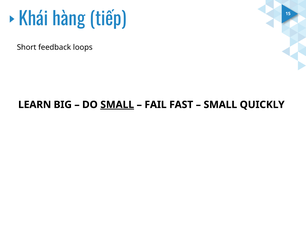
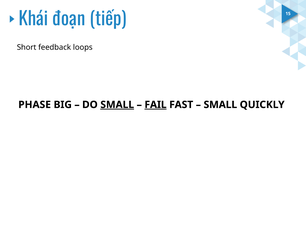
hàng: hàng -> đoạn (69, 19)
LEARN: LEARN -> PHASE (35, 104)
FAIL underline: none -> present (156, 104)
